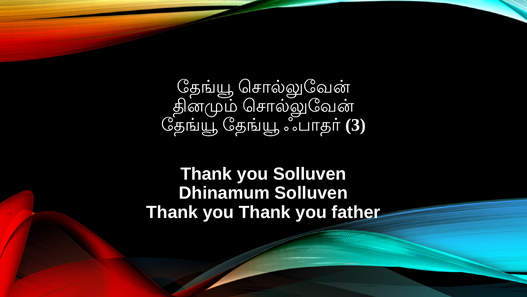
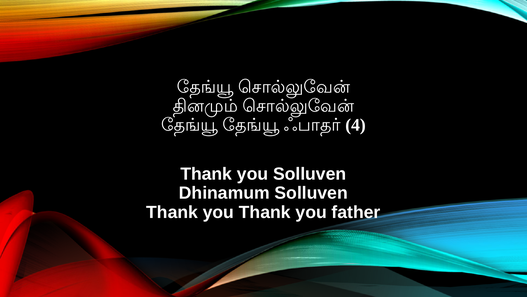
3: 3 -> 4 (356, 125)
